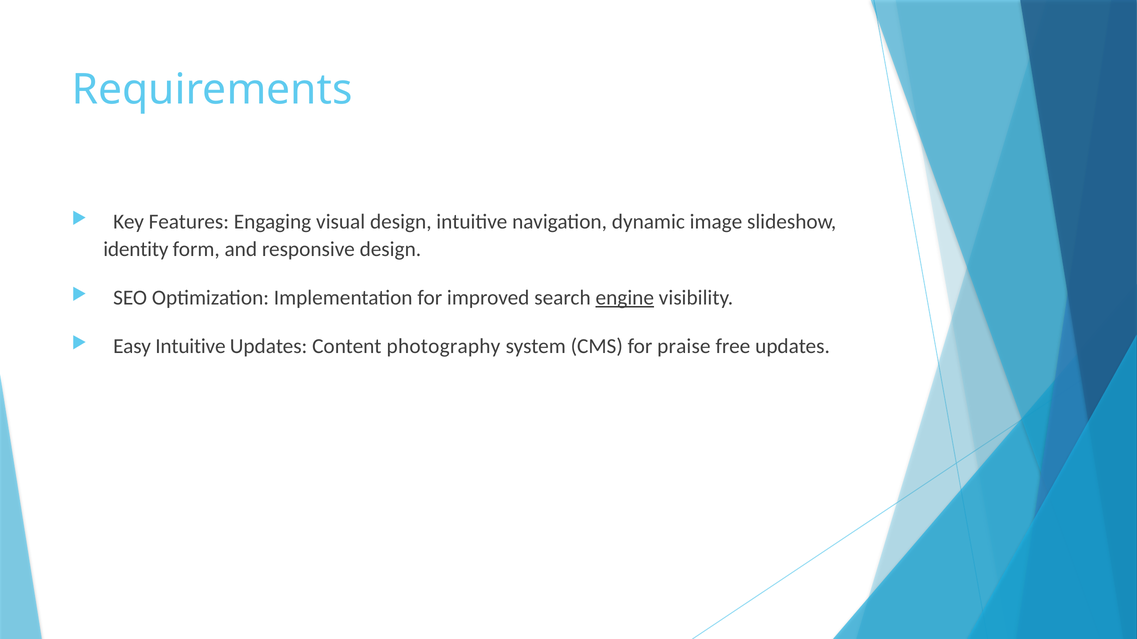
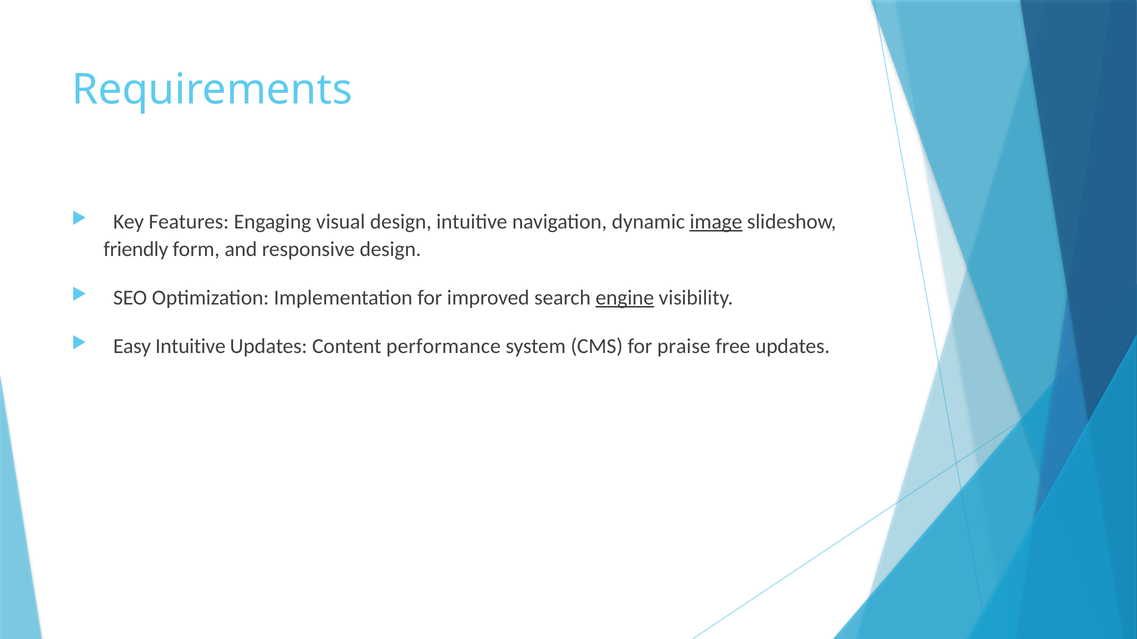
image underline: none -> present (716, 222)
identity: identity -> friendly (136, 249)
photography: photography -> performance (443, 347)
